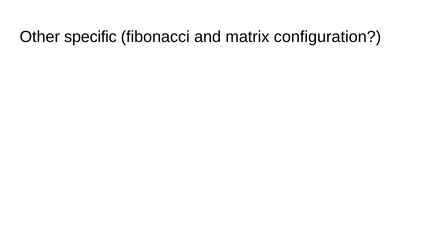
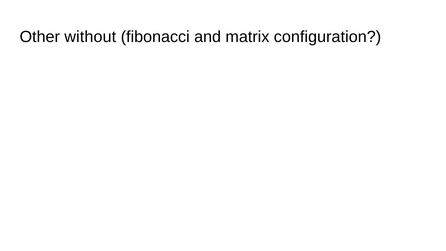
specific: specific -> without (90, 37)
